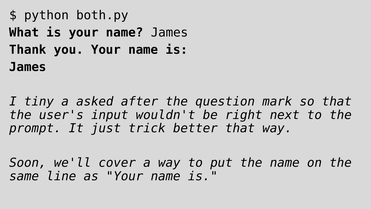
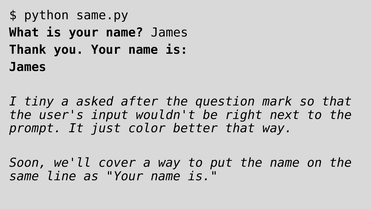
both.py: both.py -> same.py (102, 15)
trick: trick -> color (147, 128)
